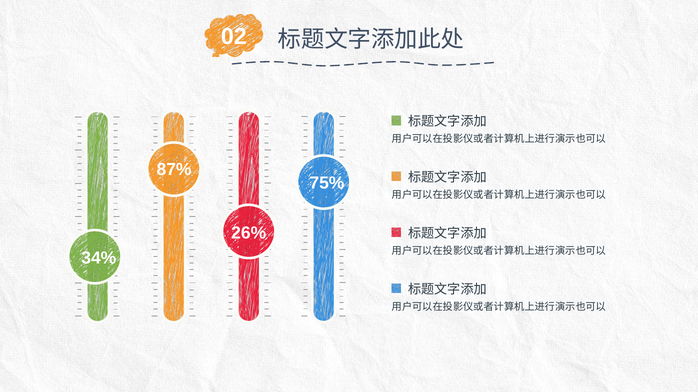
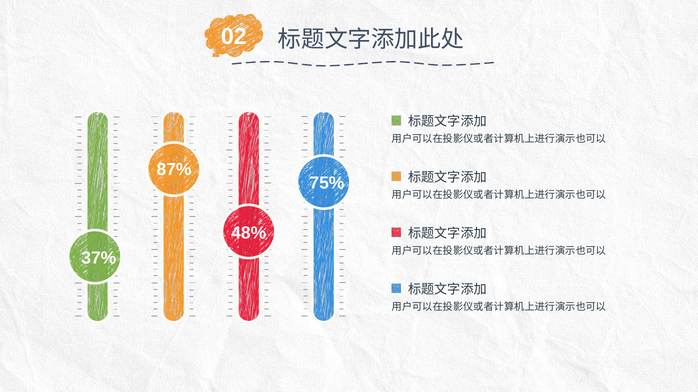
26%: 26% -> 48% (249, 233)
34%: 34% -> 37% (99, 258)
